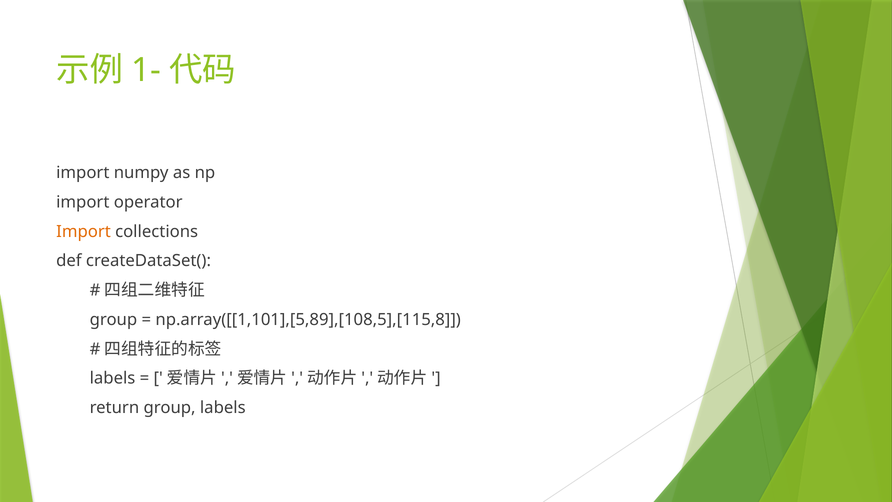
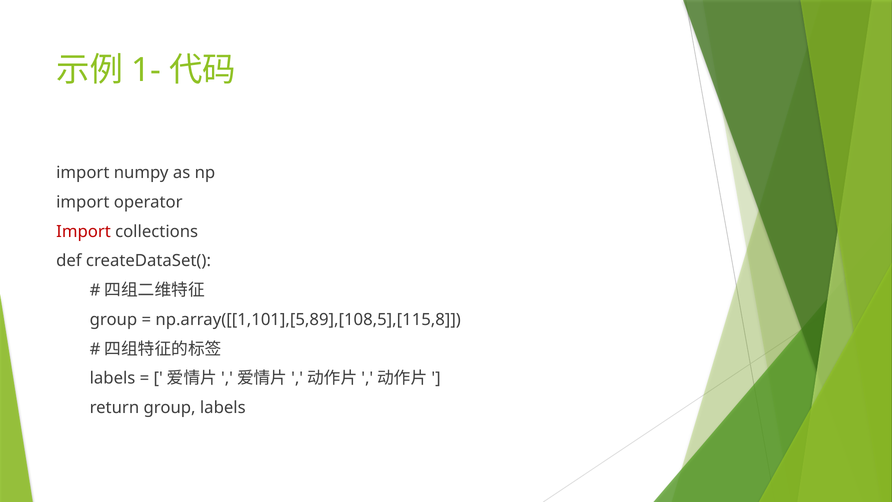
Import colour: orange -> red (84, 231)
